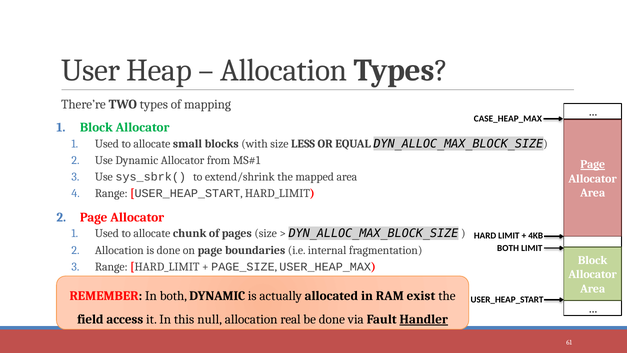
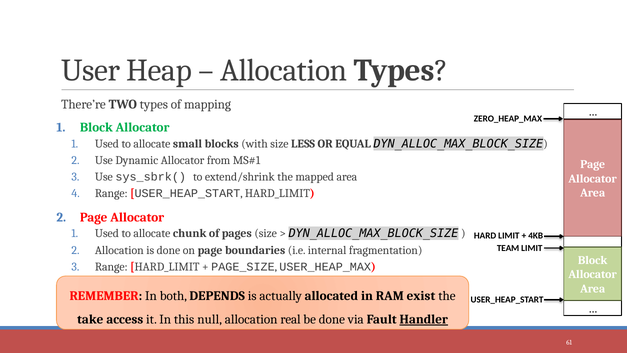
CASE_HEAP_MAX: CASE_HEAP_MAX -> ZERO_HEAP_MAX (508, 119)
Page underline: present -> none (593, 164)
BOTH: BOTH -> TEAM (508, 248)
both DYNAMIC: DYNAMIC -> DEPENDS (217, 295)
field: field -> take (90, 319)
